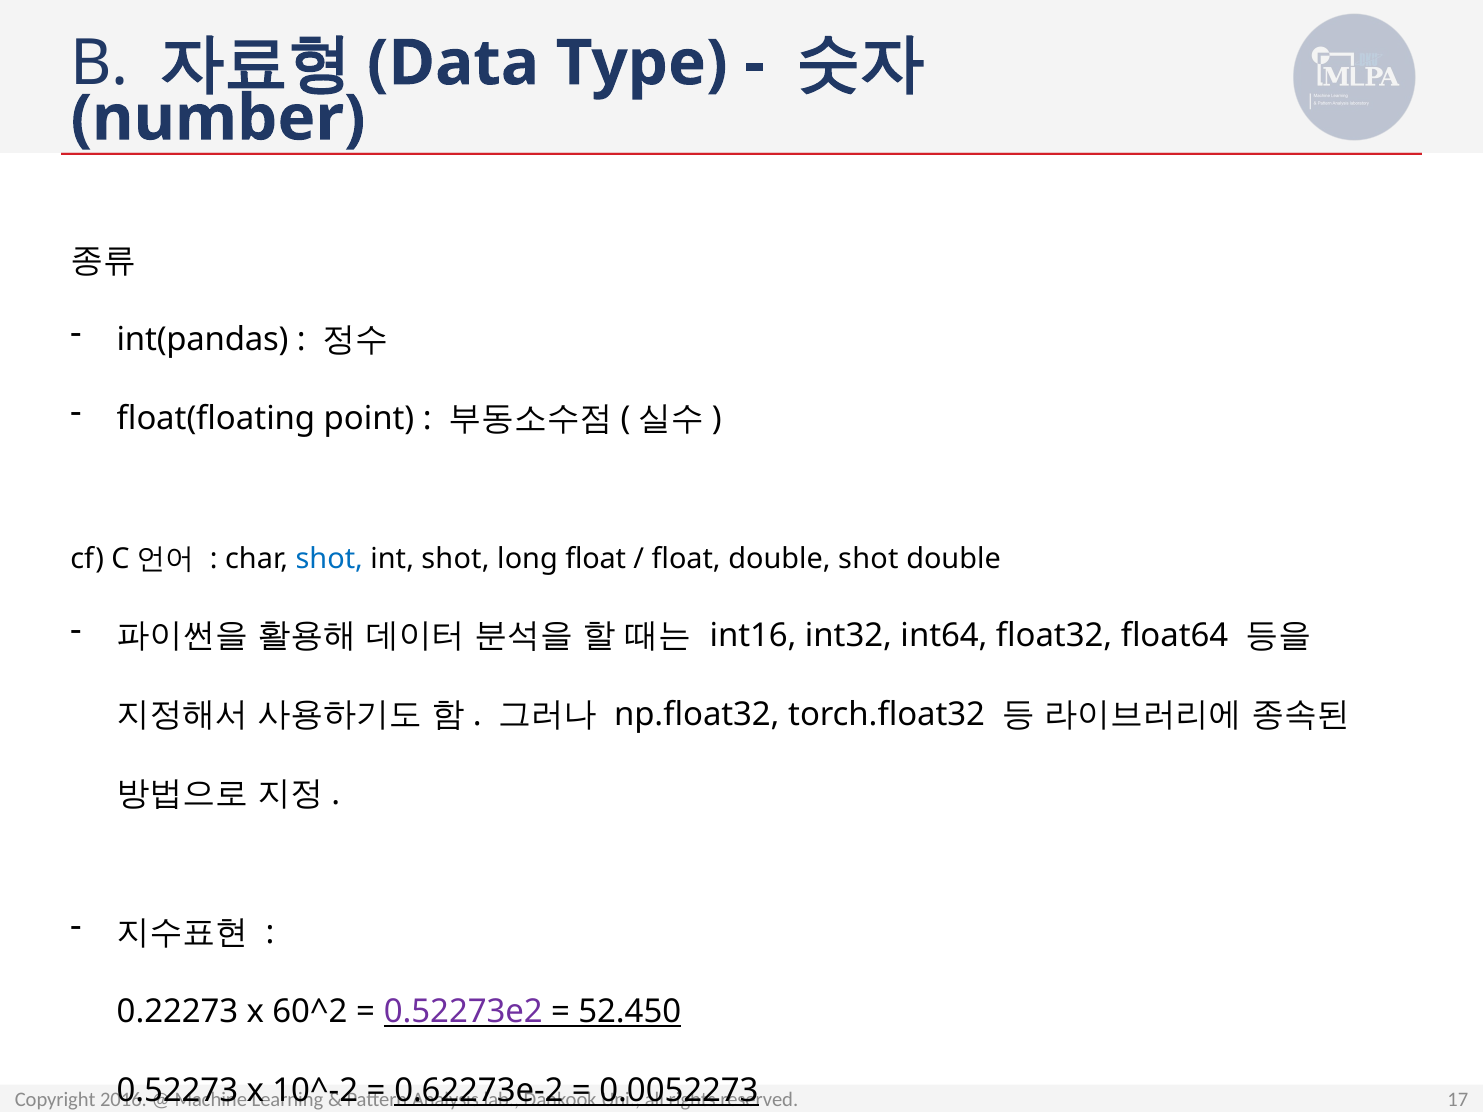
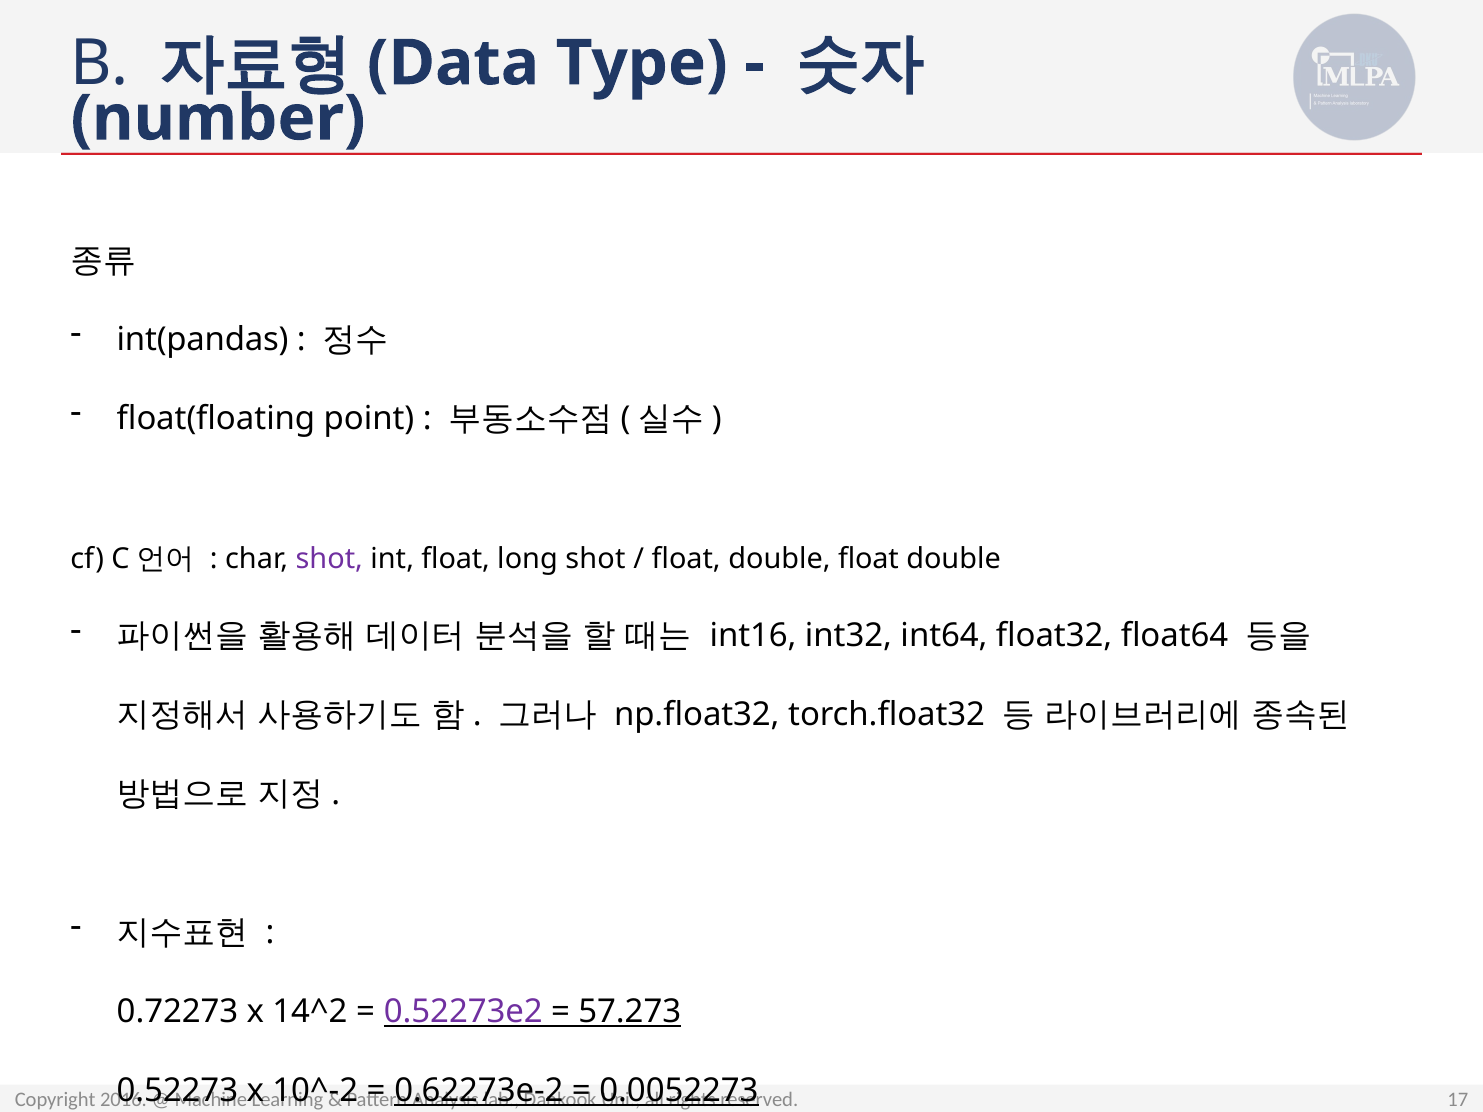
shot colour: blue -> purple (329, 559)
int shot: shot -> float (456, 559)
long float: float -> shot (595, 559)
double shot: shot -> float (869, 559)
0.22273: 0.22273 -> 0.72273 (177, 1011)
60^2: 60^2 -> 14^2 (310, 1011)
52.450: 52.450 -> 57.273 (630, 1011)
